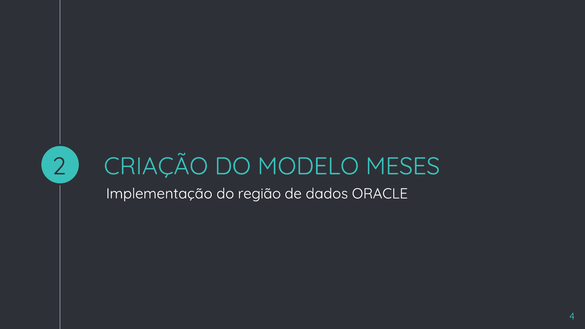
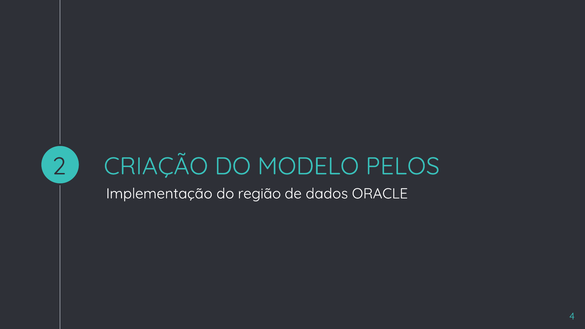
MESES: MESES -> PELOS (403, 166)
